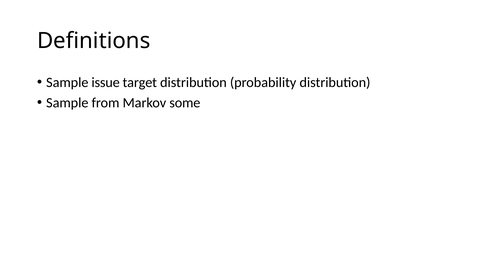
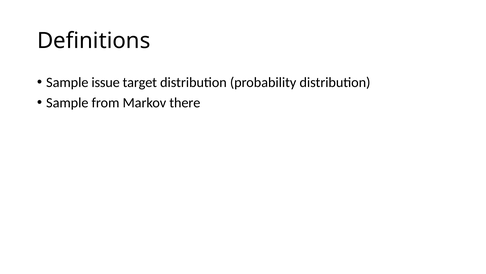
some: some -> there (185, 103)
